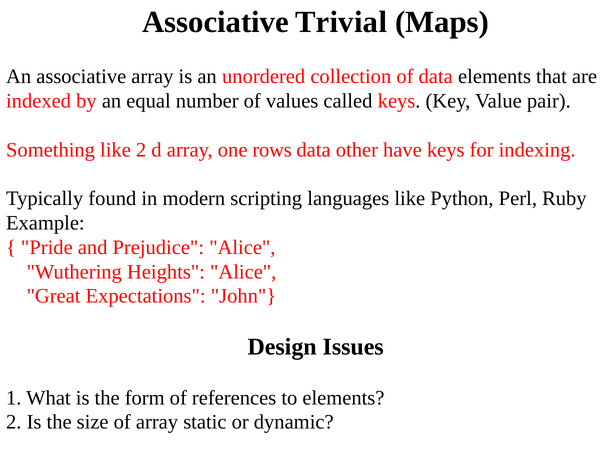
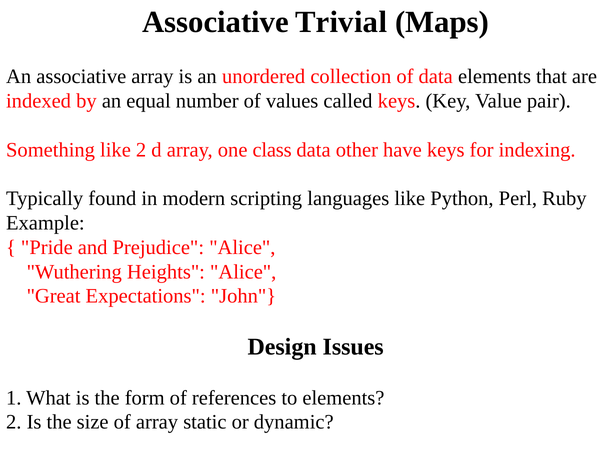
rows: rows -> class (272, 150)
